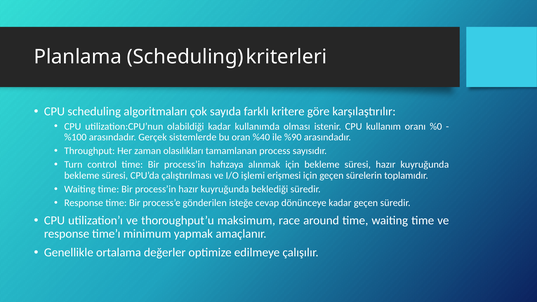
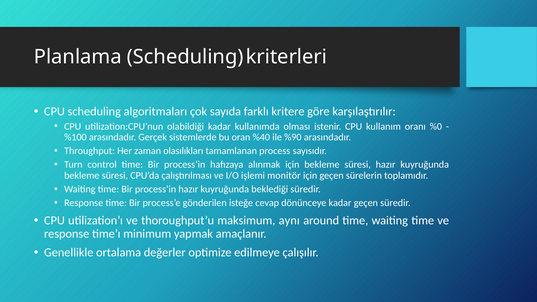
erişmesi: erişmesi -> monitör (284, 175)
race: race -> aynı (289, 220)
